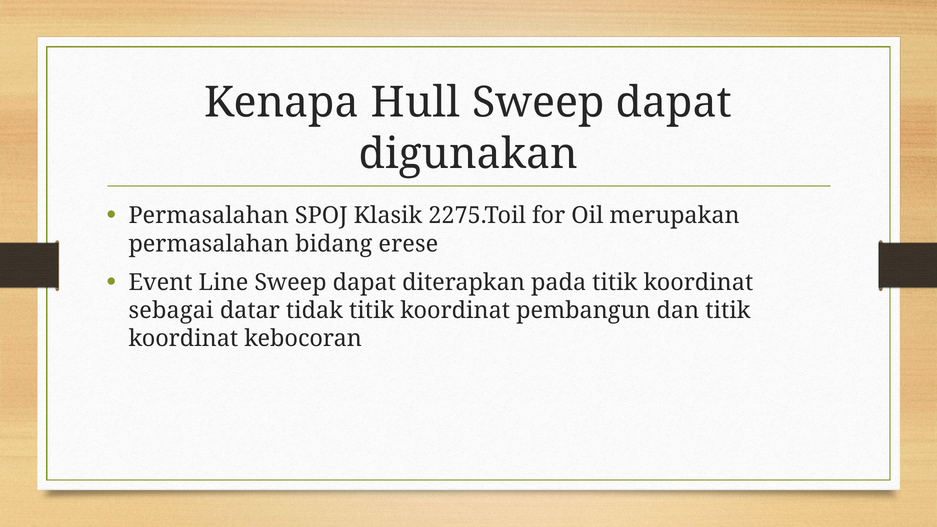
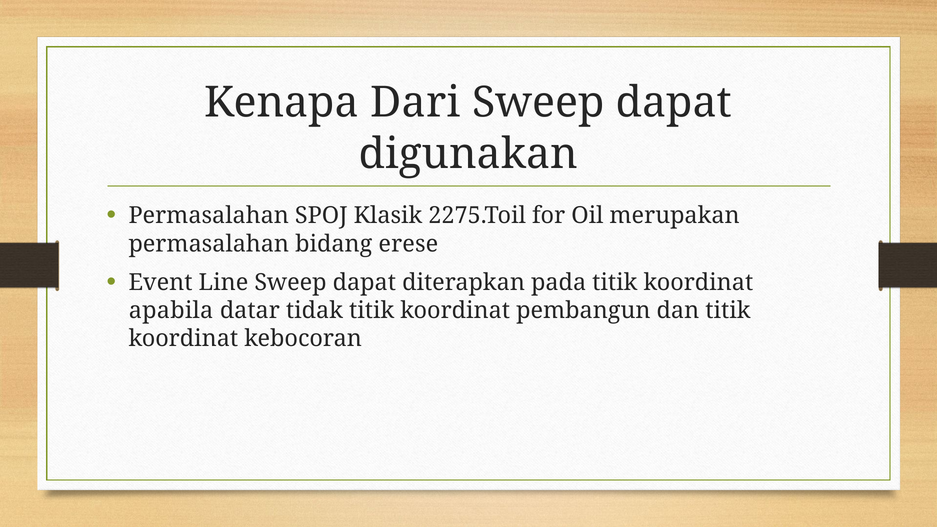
Hull: Hull -> Dari (415, 103)
sebagai: sebagai -> apabila (171, 311)
